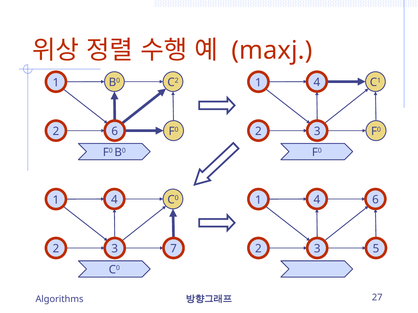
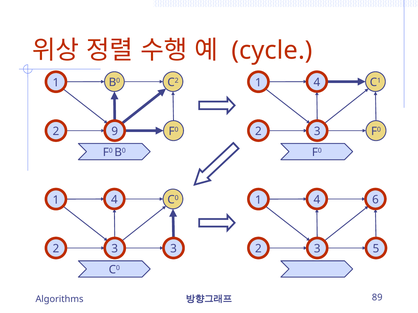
maxj: maxj -> cycle (272, 51)
2 6: 6 -> 9 (115, 132)
3 7: 7 -> 3 (174, 249)
27: 27 -> 89 (377, 298)
